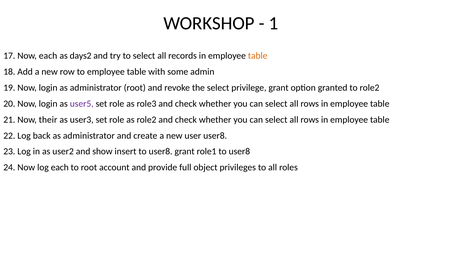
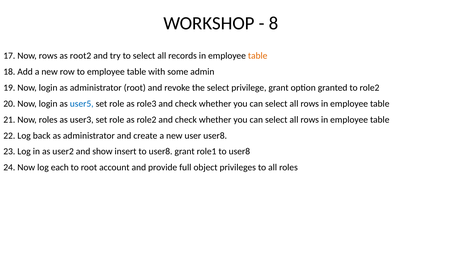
1: 1 -> 8 (273, 23)
Now each: each -> rows (48, 56)
days2: days2 -> root2 (81, 56)
user5 colour: purple -> blue (82, 104)
Now their: their -> roles (48, 120)
